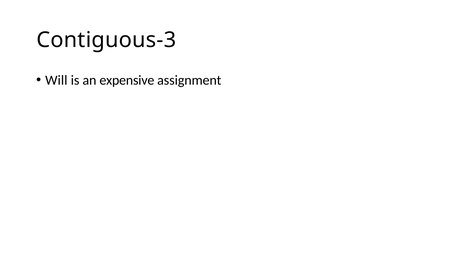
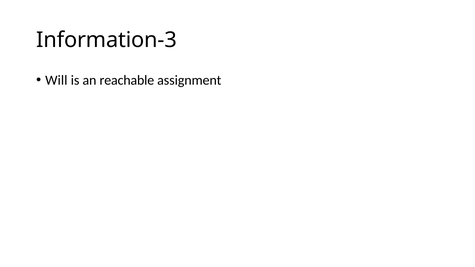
Contiguous-3: Contiguous-3 -> Information-3 (107, 40)
expensive: expensive -> reachable (127, 80)
